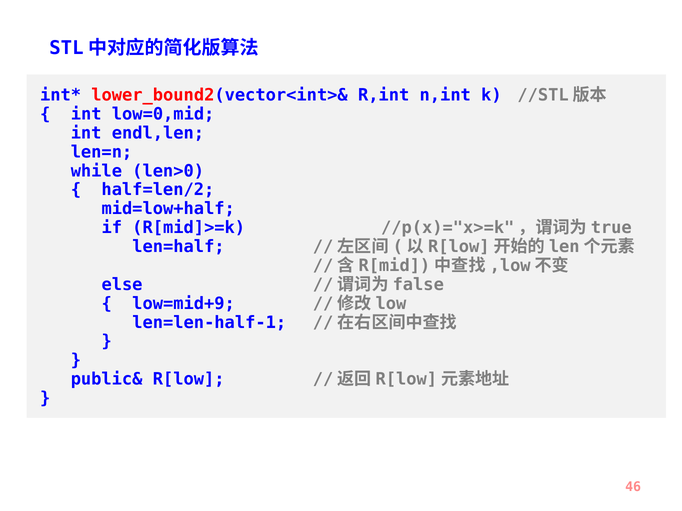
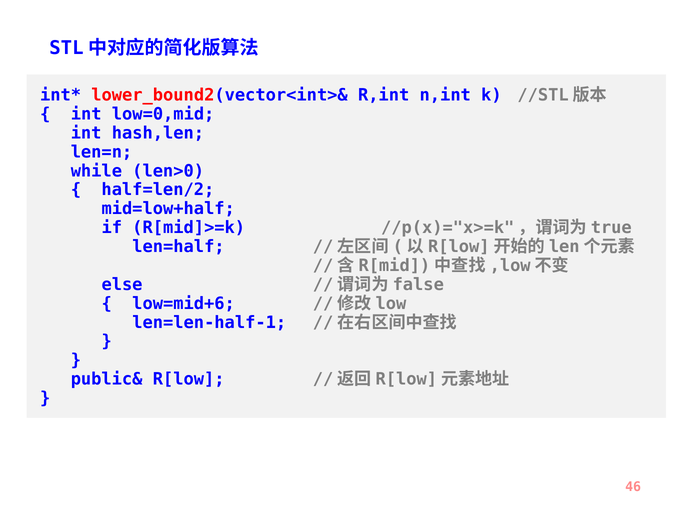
endl,len: endl,len -> hash,len (158, 133)
low=mid+9: low=mid+9 -> low=mid+6 (184, 304)
